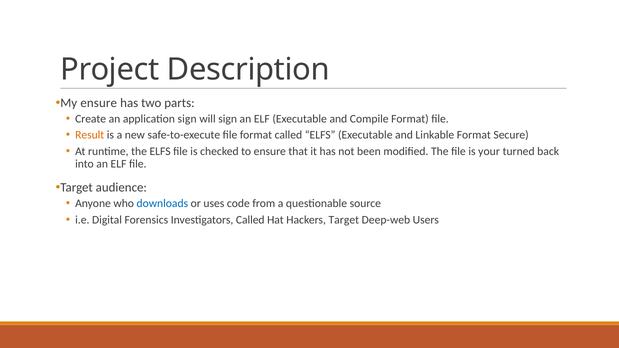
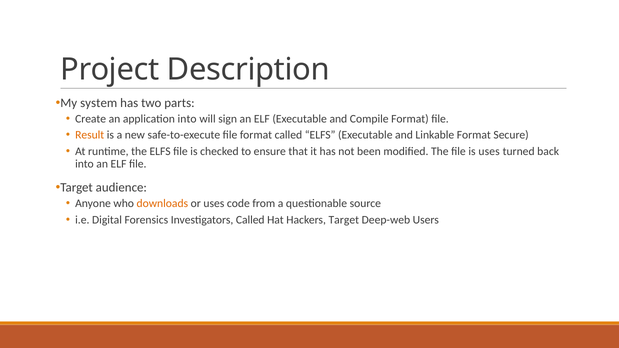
My ensure: ensure -> system (99, 103)
application sign: sign -> into (187, 119)
is your: your -> uses (489, 152)
downloads colour: blue -> orange (162, 203)
